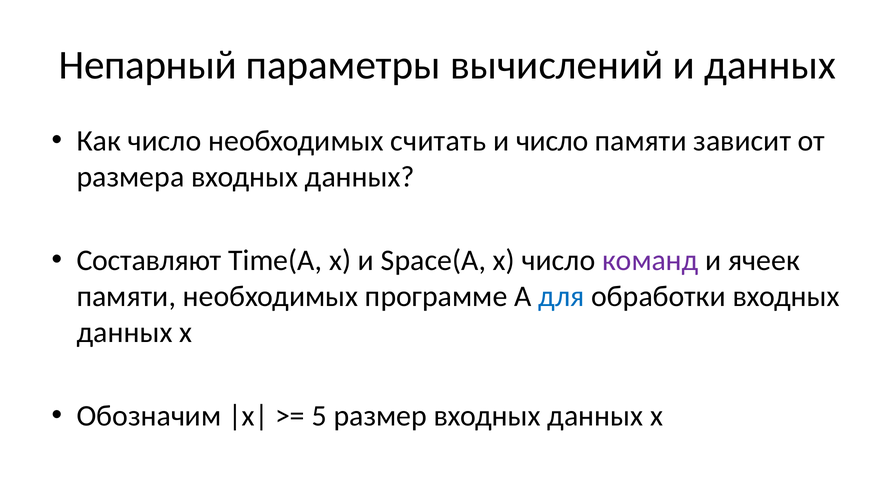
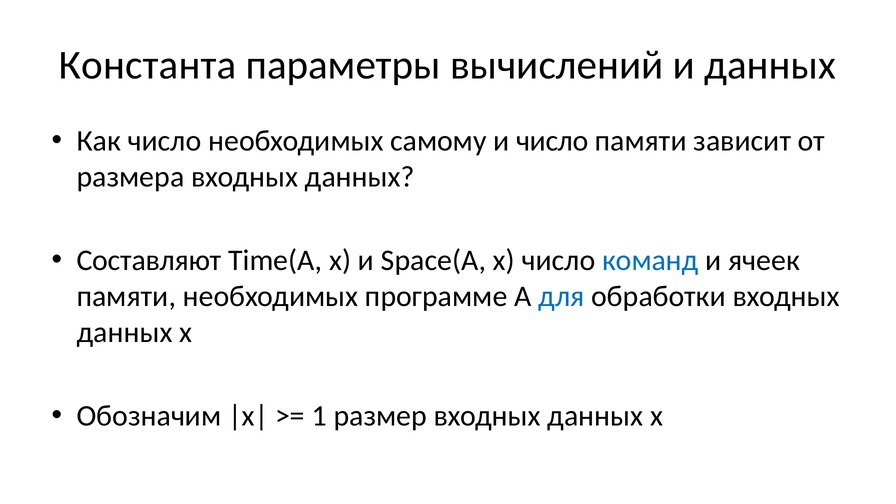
Непарный: Непарный -> Константа (148, 65)
считать: считать -> самому (438, 141)
команд colour: purple -> blue (650, 261)
5: 5 -> 1 (319, 416)
